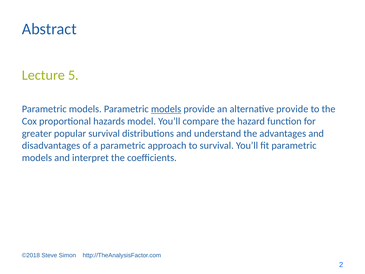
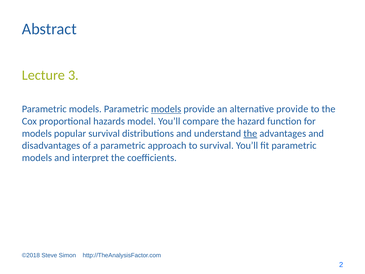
5: 5 -> 3 (73, 75)
greater: greater -> models (37, 133)
the underline: none -> present (250, 133)
